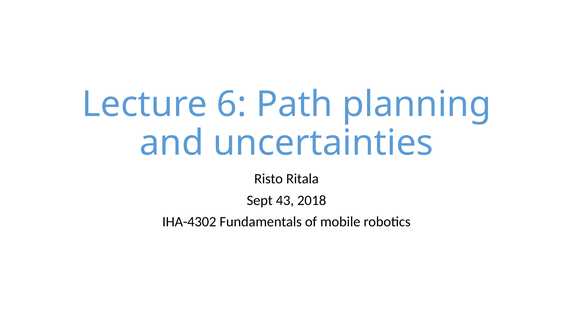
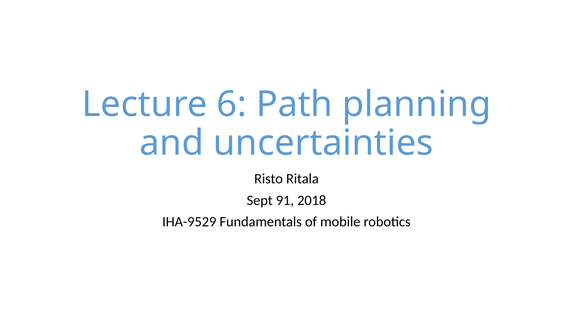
43: 43 -> 91 (285, 201)
IHA-4302: IHA-4302 -> IHA-9529 (189, 222)
